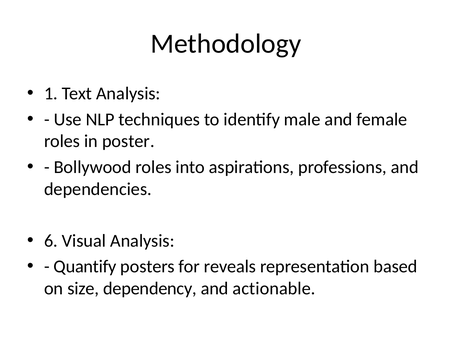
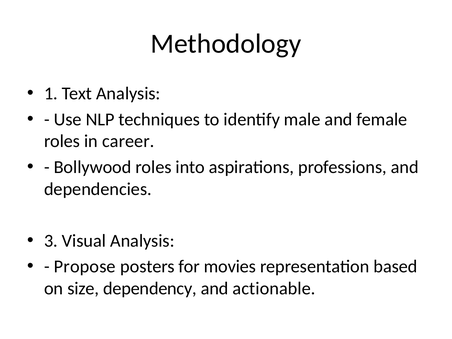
poster: poster -> career (128, 141)
6: 6 -> 3 (51, 241)
Quantify: Quantify -> Propose (85, 267)
reveals: reveals -> movies (230, 267)
